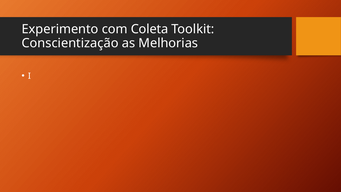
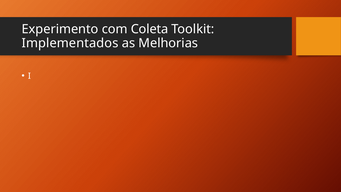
Conscientização: Conscientização -> Implementados (70, 43)
